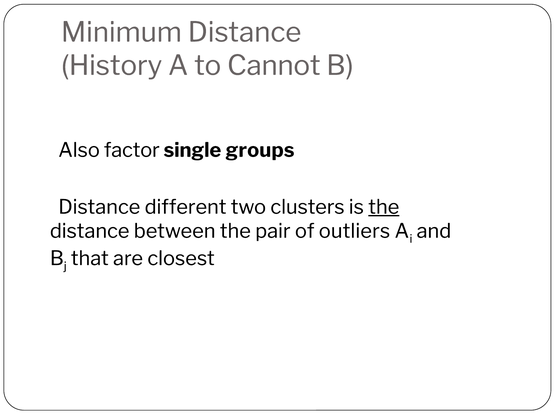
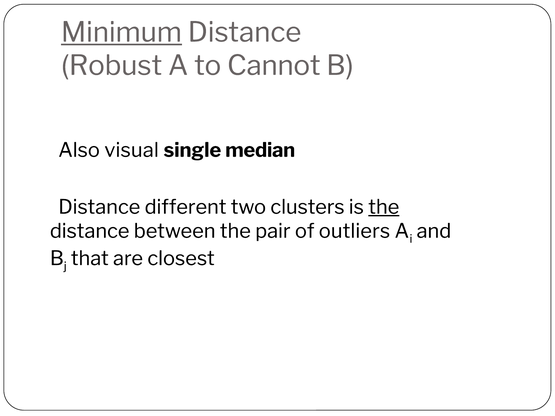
Minimum underline: none -> present (121, 32)
History: History -> Robust (112, 66)
factor: factor -> visual (132, 150)
groups: groups -> median (260, 150)
